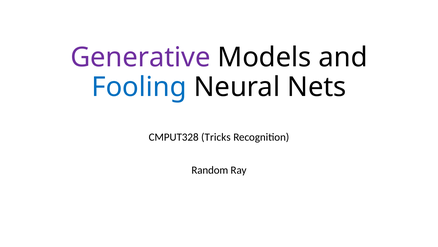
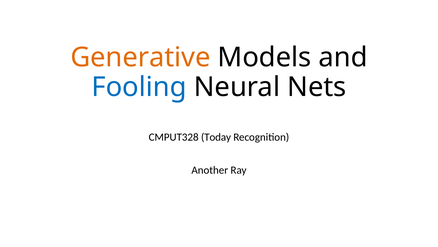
Generative colour: purple -> orange (140, 57)
Tricks: Tricks -> Today (216, 137)
Random: Random -> Another (210, 170)
